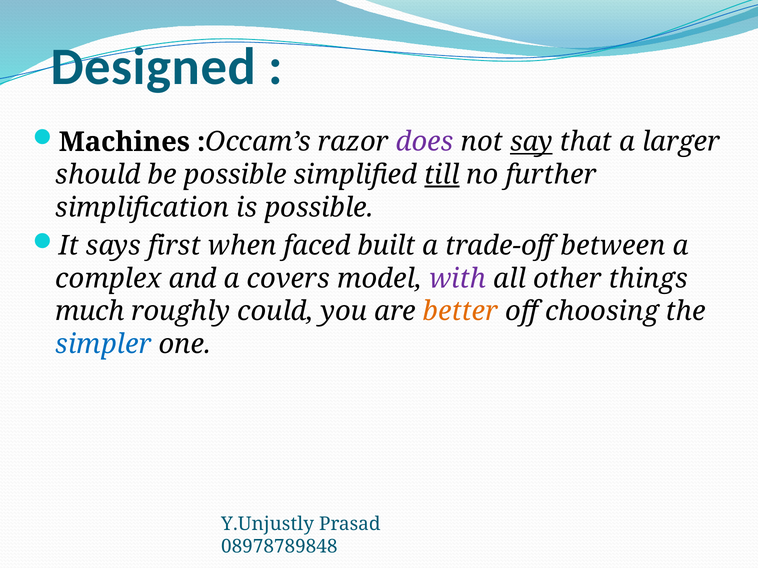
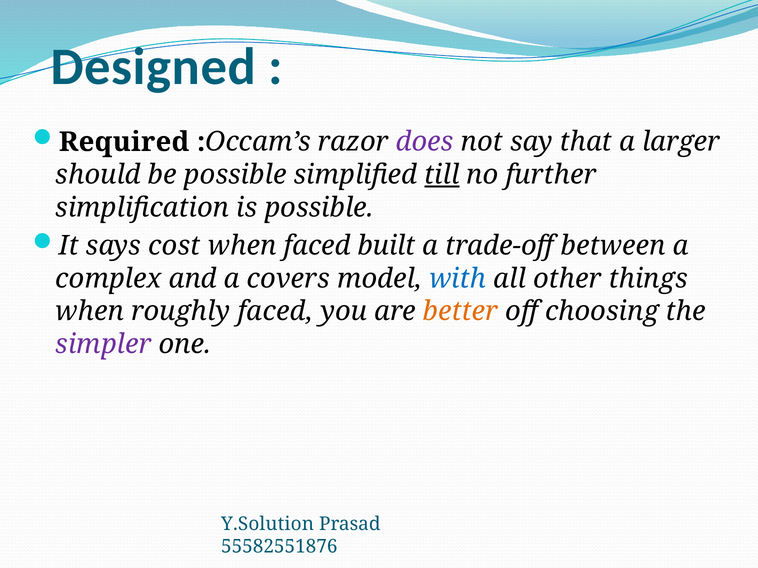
Machines: Machines -> Required (124, 142)
say underline: present -> none (531, 142)
first: first -> cost (174, 246)
with colour: purple -> blue (458, 279)
much: much -> when (90, 312)
roughly could: could -> faced (275, 312)
simpler colour: blue -> purple (103, 345)
Y.Unjustly: Y.Unjustly -> Y.Solution (268, 524)
08978789848: 08978789848 -> 55582551876 (279, 547)
